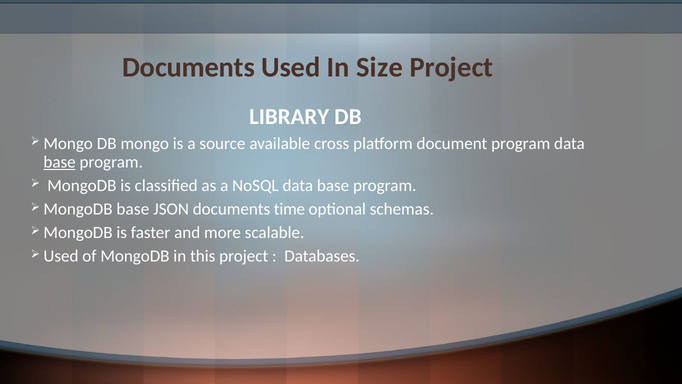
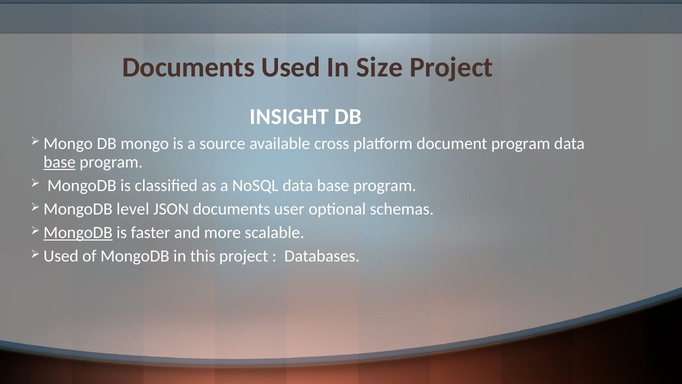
LIBRARY: LIBRARY -> INSIGHT (289, 117)
MongoDB base: base -> level (133, 209)
time: time -> user (289, 209)
MongoDB underline: none -> present (78, 232)
